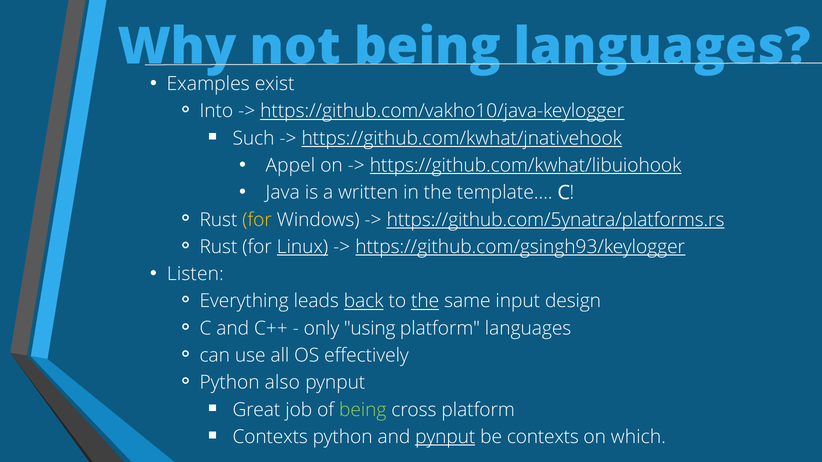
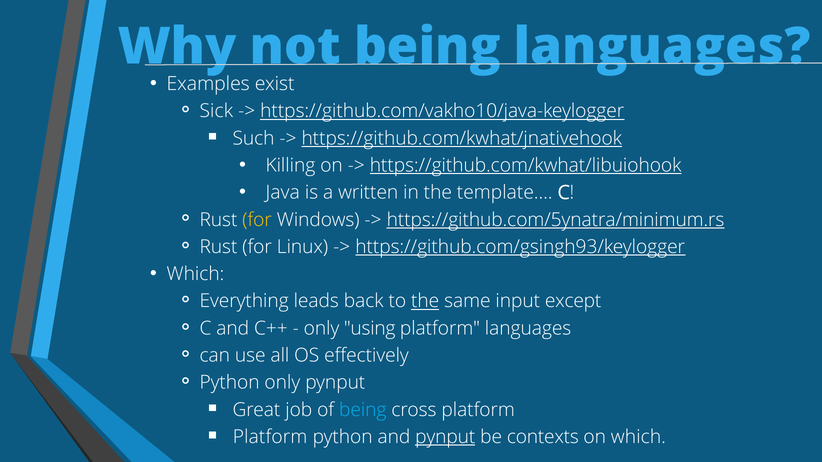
Into: Into -> Sick (216, 111)
Appel: Appel -> Killing (290, 166)
https://github.com/5ynatra/platforms.rs: https://github.com/5ynatra/platforms.rs -> https://github.com/5ynatra/minimum.rs (556, 220)
Linux underline: present -> none (302, 247)
Listen: Listen -> Which (195, 274)
back underline: present -> none (364, 301)
design: design -> except (573, 301)
Python also: also -> only (282, 383)
being colour: light green -> light blue (363, 410)
Contexts: Contexts -> Platform (270, 437)
